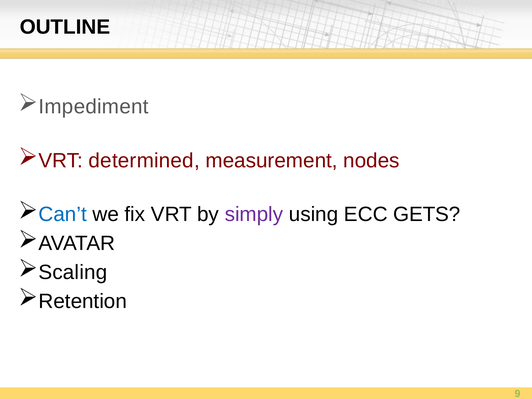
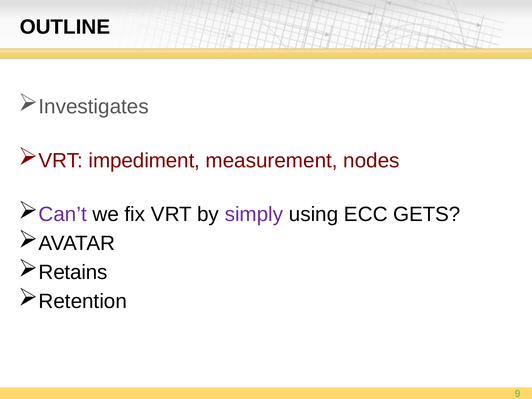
Impediment: Impediment -> Investigates (94, 107)
determined: determined -> impediment (144, 161)
Can’t colour: blue -> purple (63, 214)
Scaling: Scaling -> Retains (73, 272)
